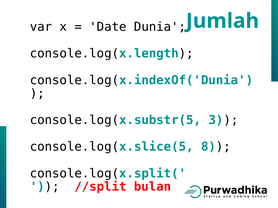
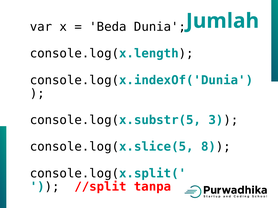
Date: Date -> Beda (108, 27)
bulan: bulan -> tanpa (153, 187)
